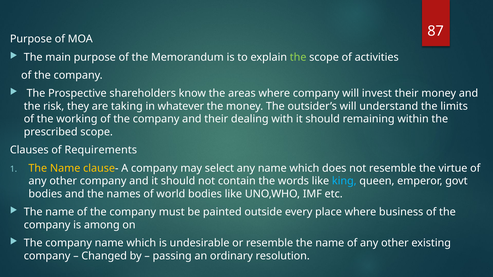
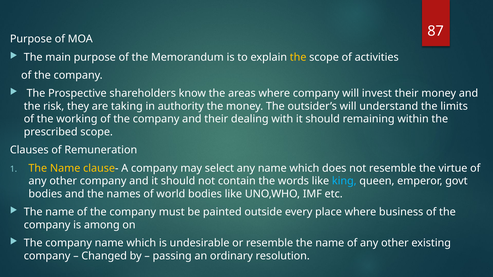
the colour: light green -> yellow (298, 57)
whatever: whatever -> authority (181, 106)
Requirements: Requirements -> Remuneration (101, 150)
